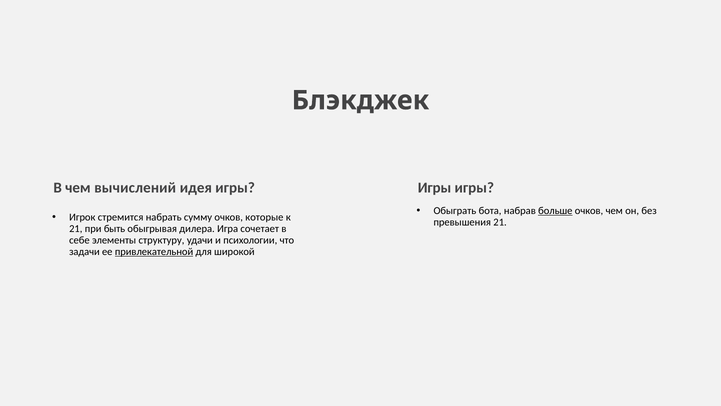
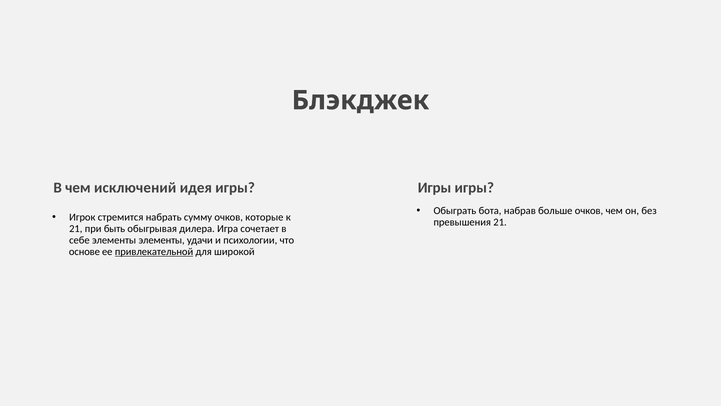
вычислений: вычислений -> исключений (135, 188)
больше underline: present -> none (555, 210)
элементы структуру: структуру -> элементы (162, 240)
задачи: задачи -> основе (84, 251)
